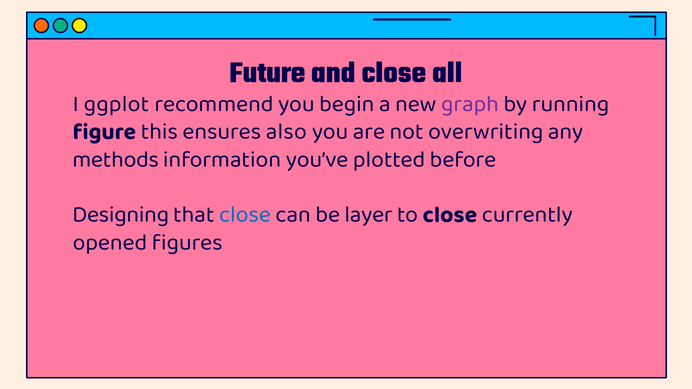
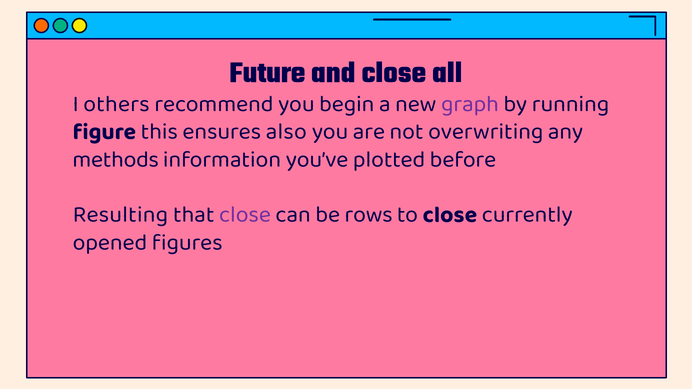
ggplot: ggplot -> others (116, 104)
Designing: Designing -> Resulting (120, 214)
close colour: blue -> purple (245, 214)
layer: layer -> rows (369, 214)
